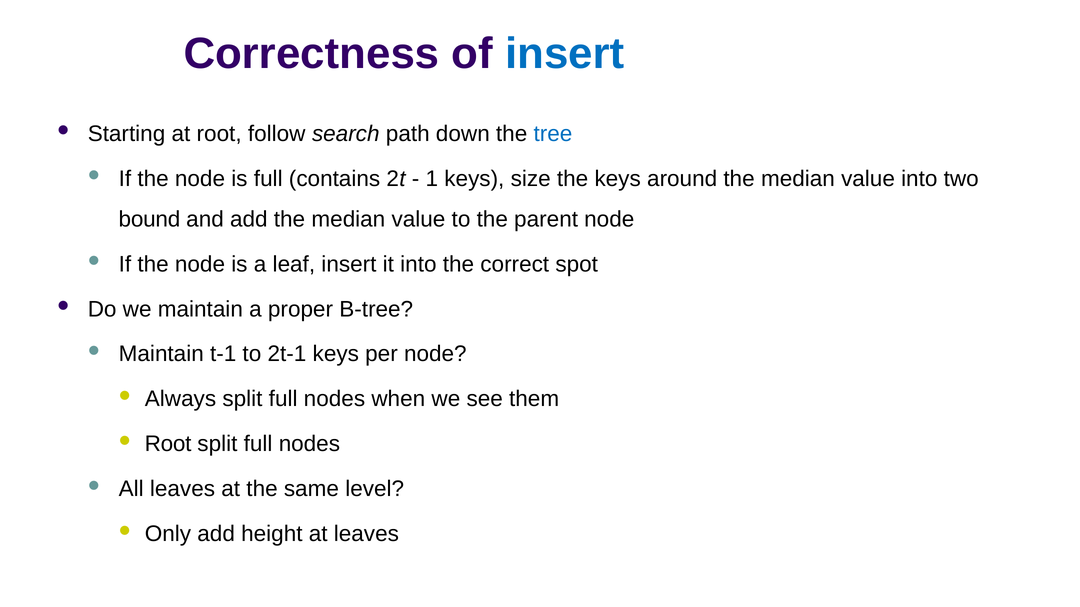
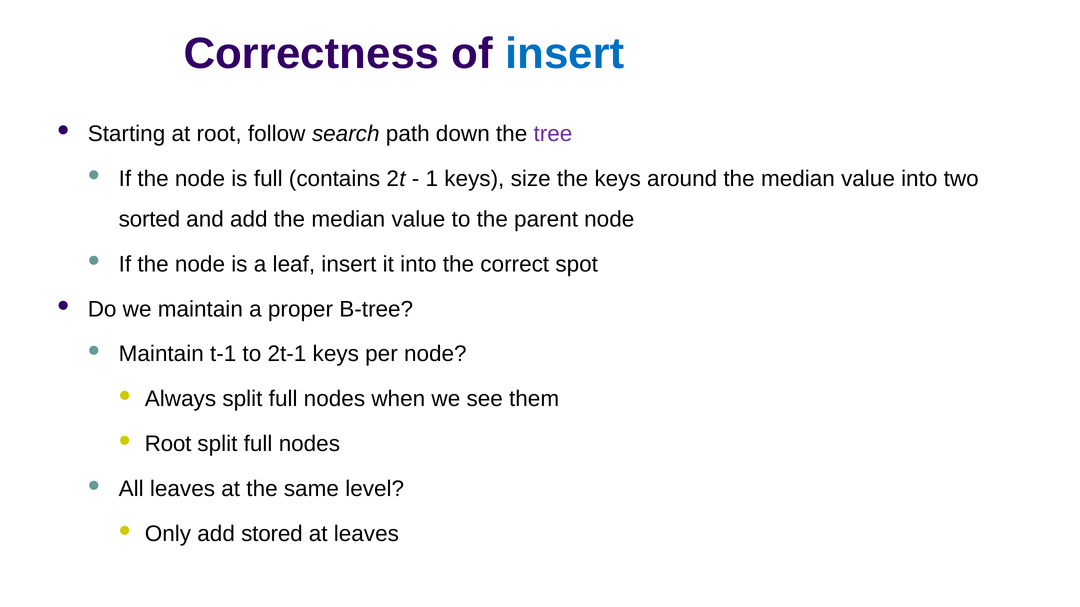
tree colour: blue -> purple (553, 134)
bound: bound -> sorted (149, 219)
height: height -> stored (272, 534)
